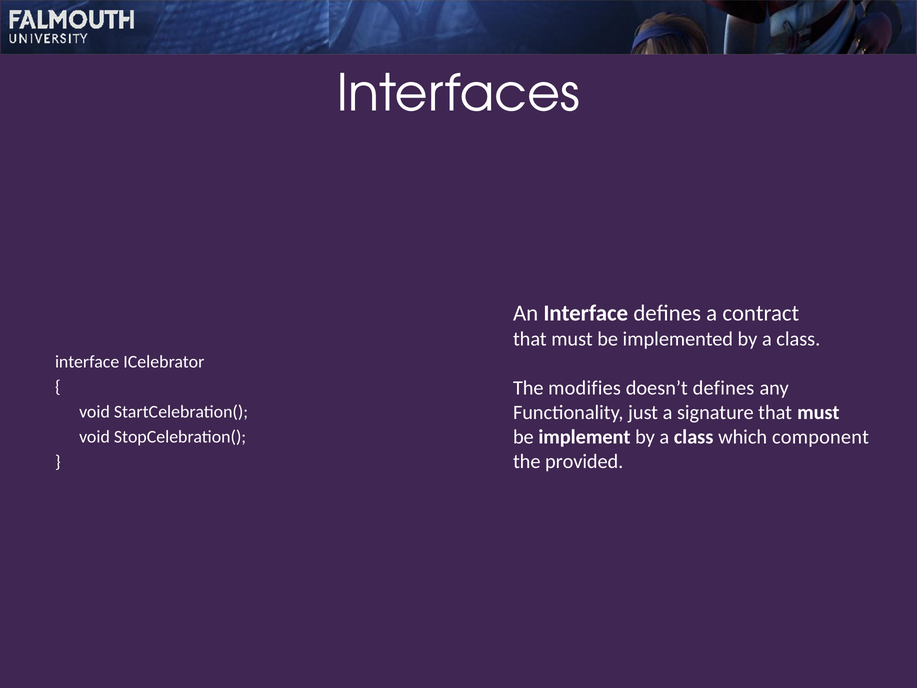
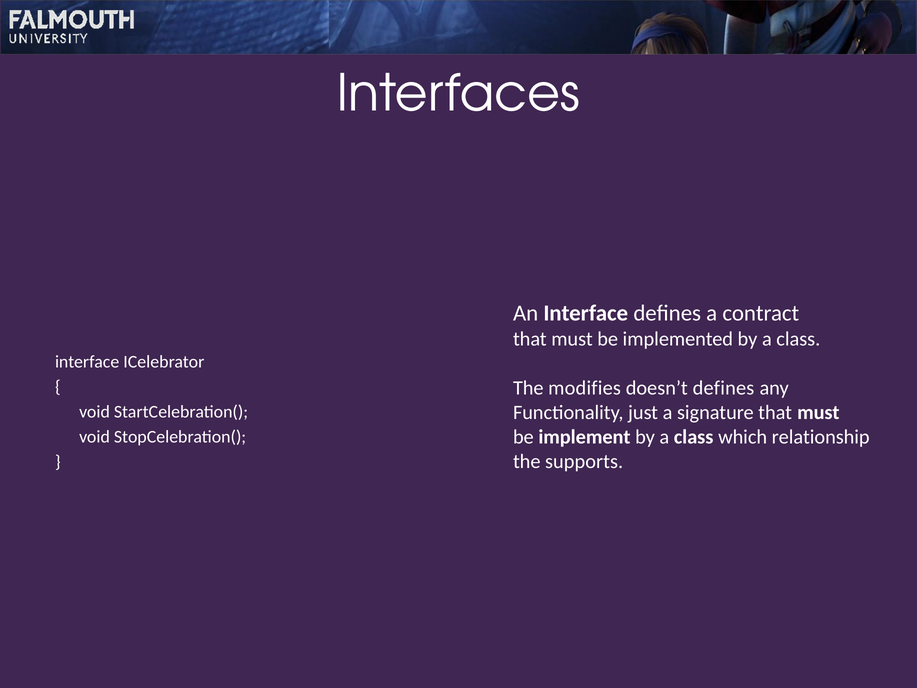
component: component -> relationship (821, 437)
provided: provided -> supports (584, 461)
